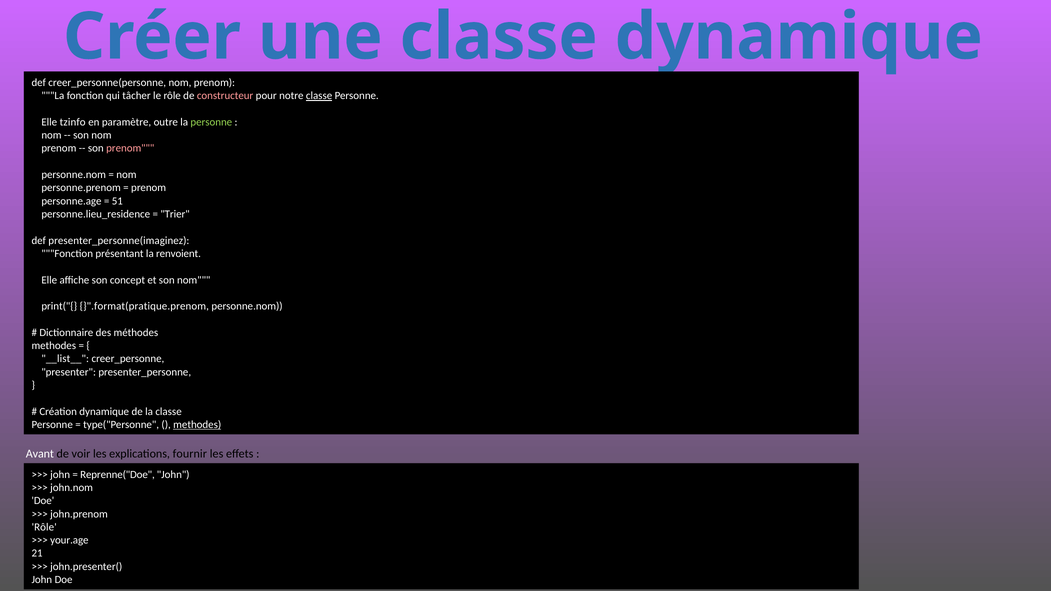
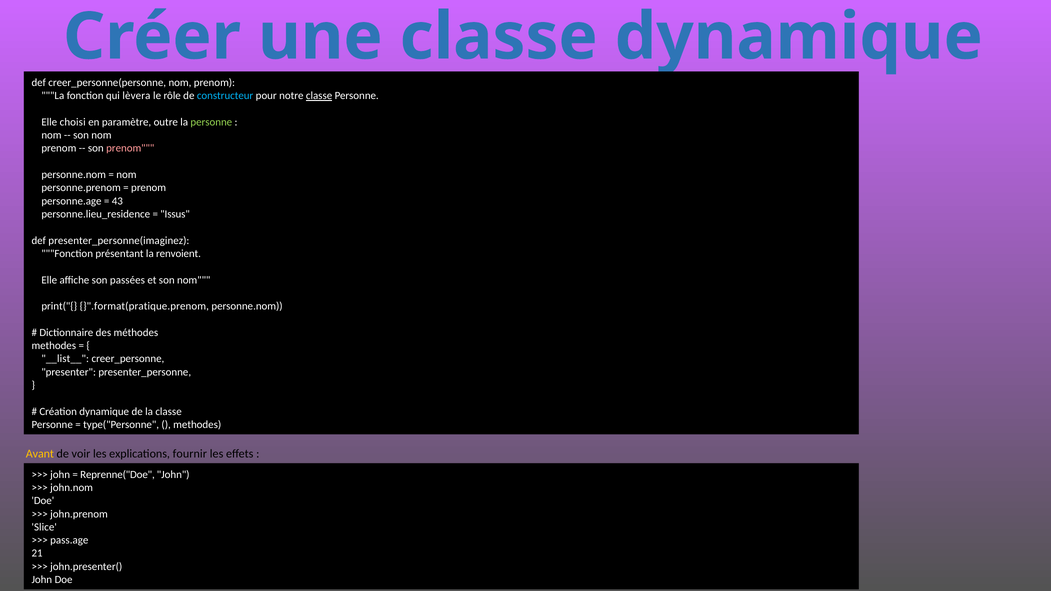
tâcher: tâcher -> lèvera (136, 96)
constructeur colour: pink -> light blue (225, 96)
tzinfo: tzinfo -> choisi (73, 122)
51: 51 -> 43 (117, 201)
Trier: Trier -> Issus (175, 214)
concept: concept -> passées (127, 280)
methodes underline: present -> none (197, 425)
Avant colour: white -> yellow (40, 454)
Rôle: Rôle -> Slice (44, 527)
your.age: your.age -> pass.age (69, 540)
